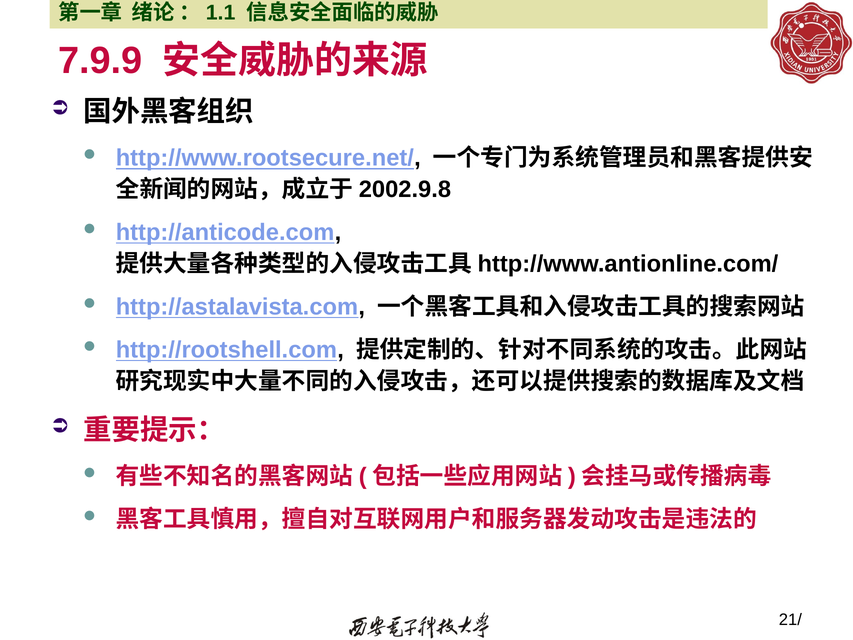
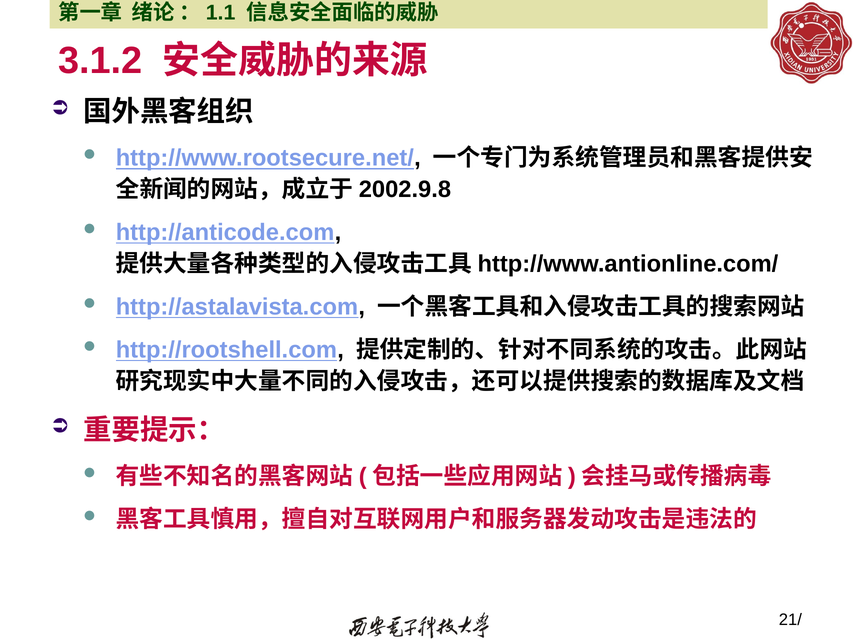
7.9.9: 7.9.9 -> 3.1.2 (100, 61)
